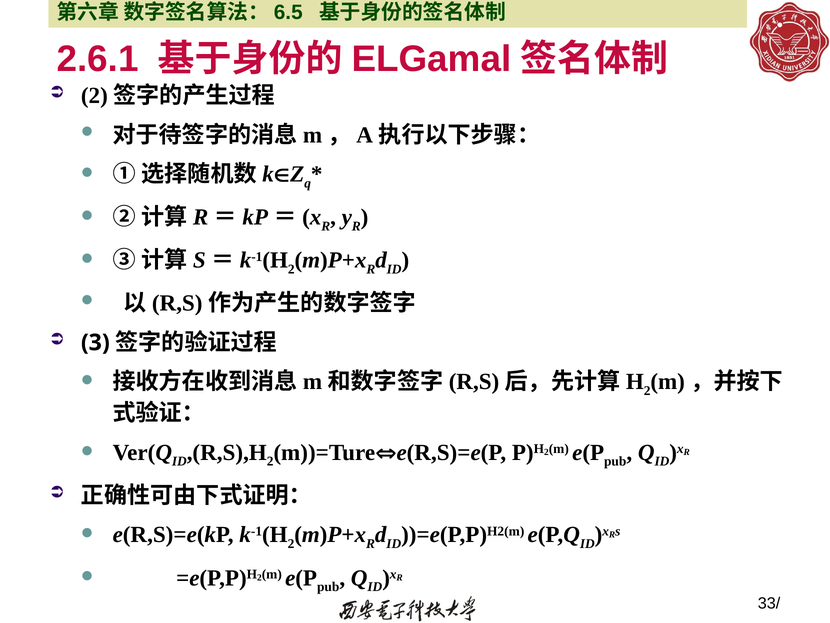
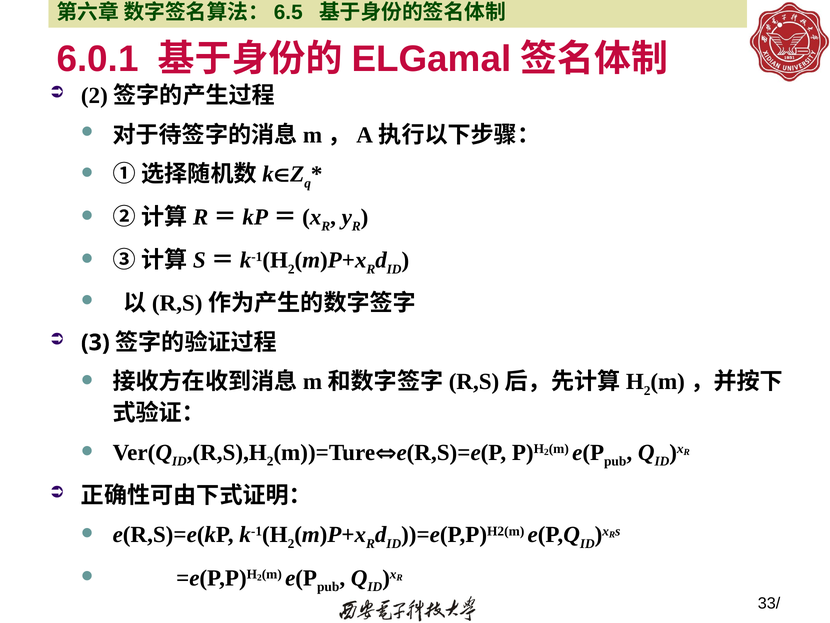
2.6.1: 2.6.1 -> 6.0.1 (98, 59)
